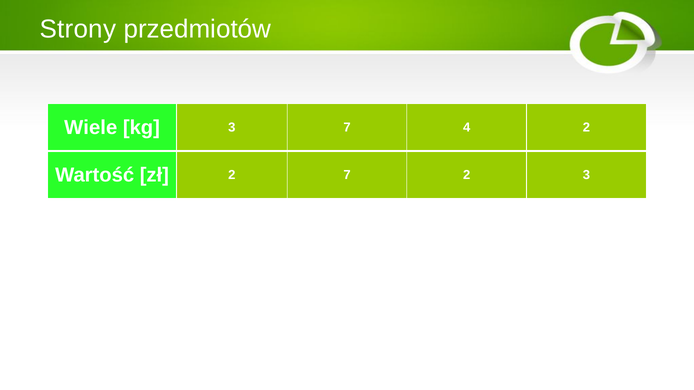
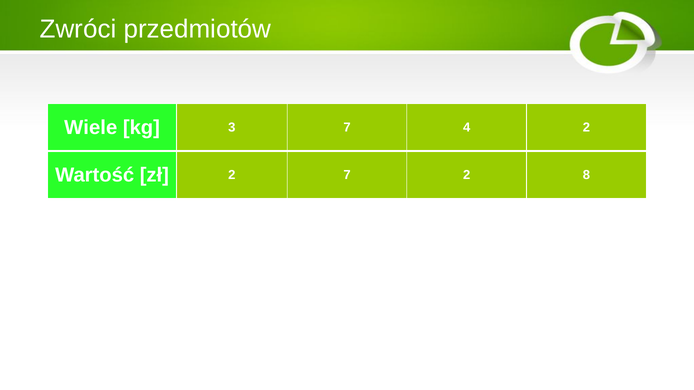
Strony: Strony -> Zwróci (78, 29)
2 3: 3 -> 8 (586, 175)
